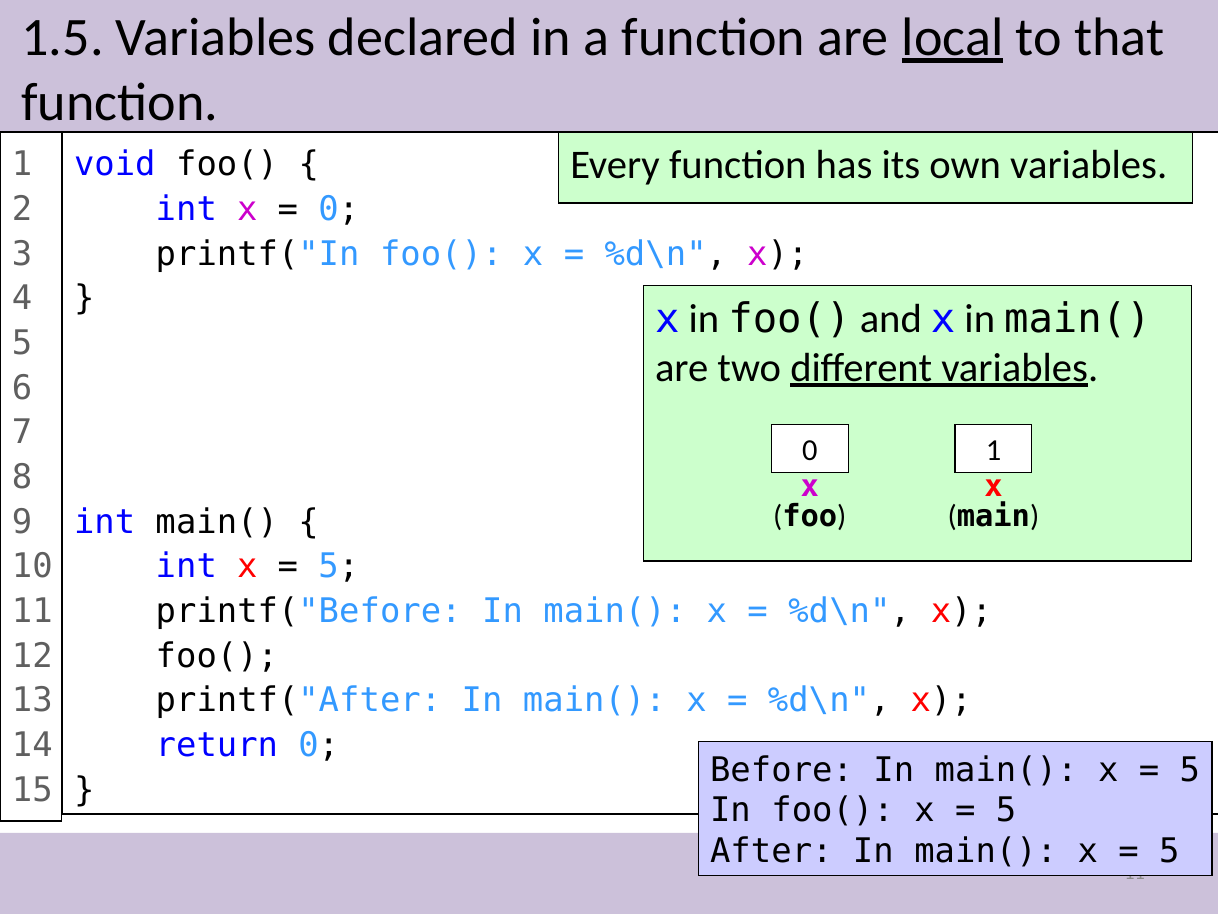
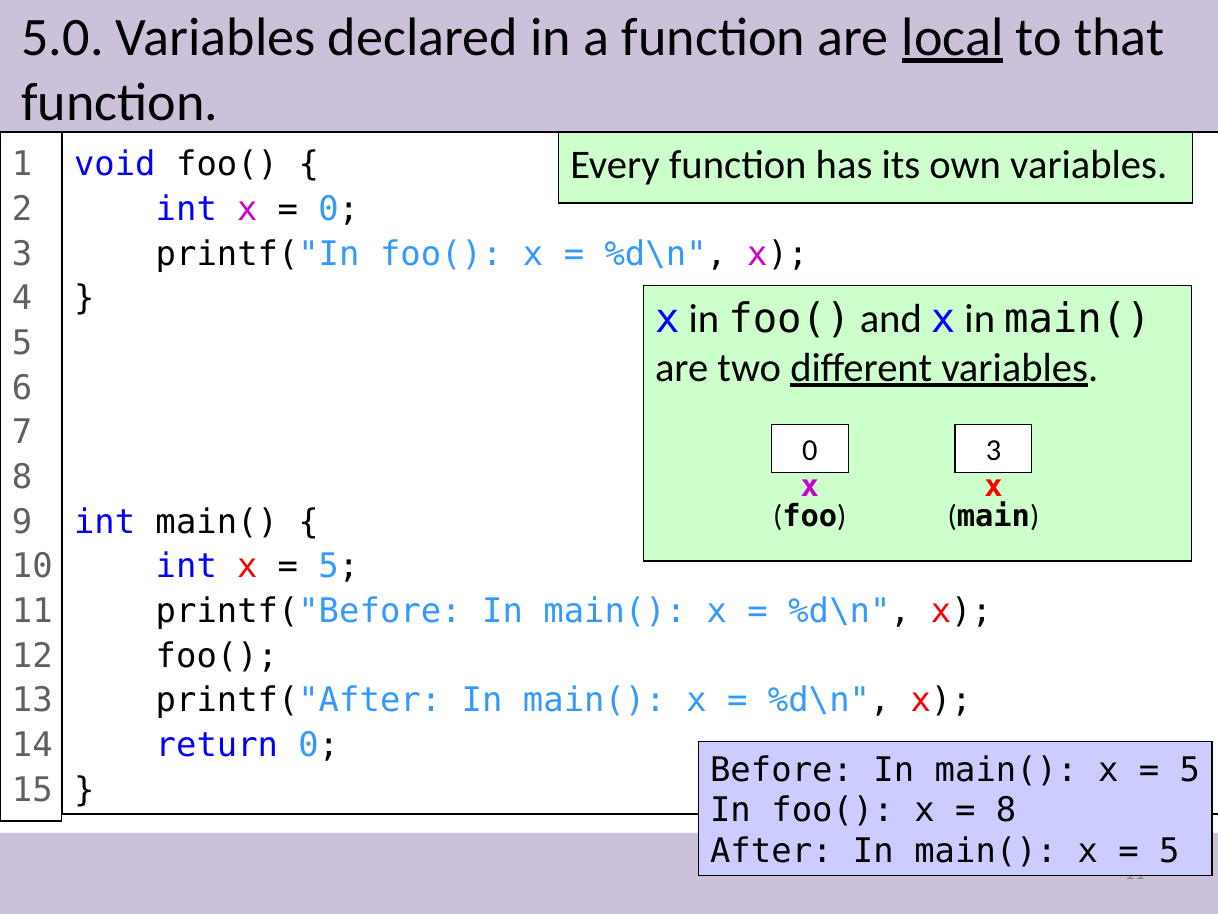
1.5: 1.5 -> 5.0 (63, 37)
0 1: 1 -> 3 (993, 450)
5: 5 -> 8 (1006, 810)
